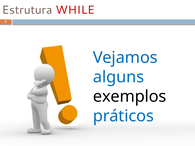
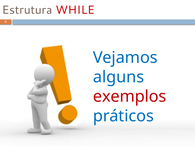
exemplos colour: black -> red (130, 97)
